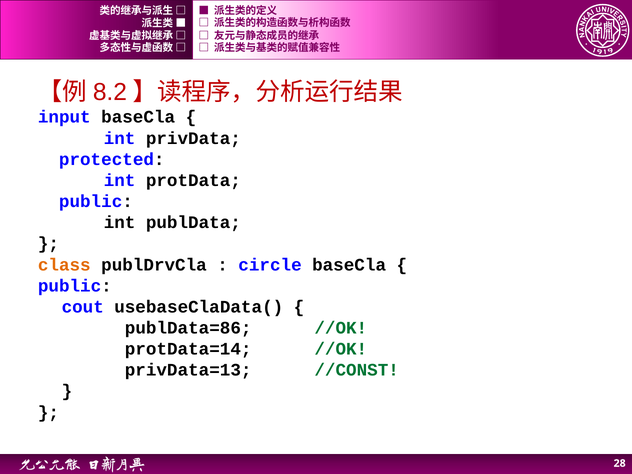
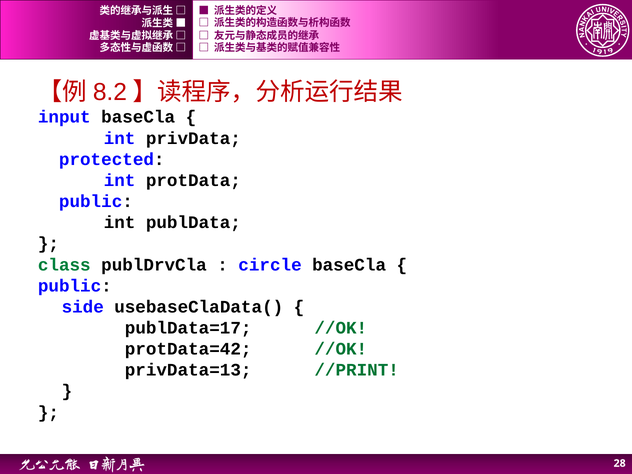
class colour: orange -> green (64, 265)
cout: cout -> side (83, 307)
publData=86: publData=86 -> publData=17 (188, 328)
protData=14: protData=14 -> protData=42 (188, 349)
//CONST: //CONST -> //PRINT (357, 370)
